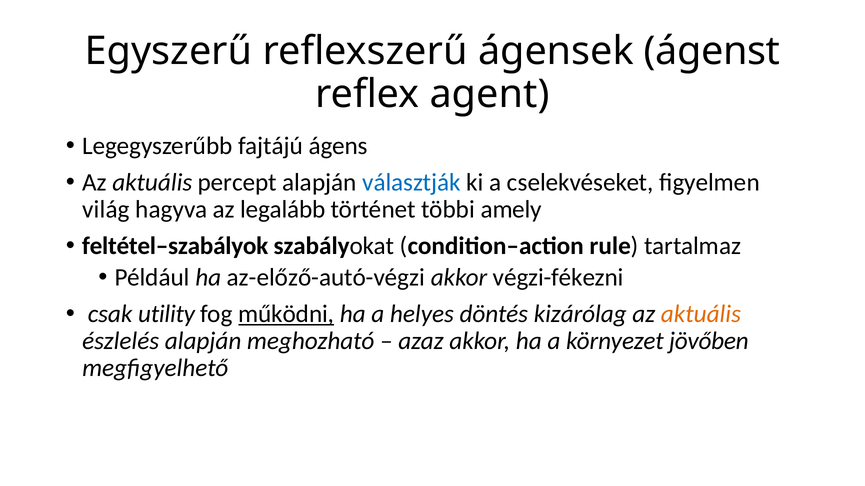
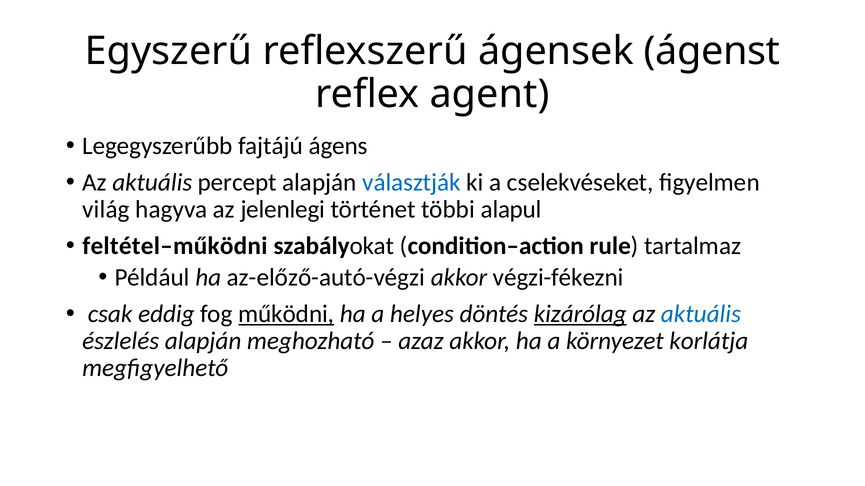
legalább: legalább -> jelenlegi (283, 210)
amely: amely -> alapul (511, 210)
feltétel–szabályok: feltétel–szabályok -> feltétel–működni (175, 246)
utility: utility -> eddig (166, 314)
kizárólag underline: none -> present (580, 314)
aktuális colour: orange -> blue (701, 314)
jövőben: jövőben -> korlátja (709, 341)
